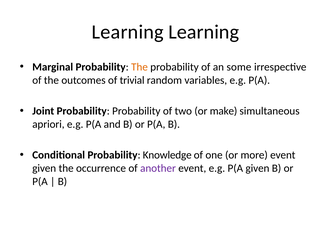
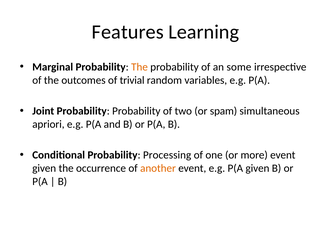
Learning: Learning -> Features (128, 32)
make: make -> spam (224, 111)
Knowledge: Knowledge -> Processing (167, 155)
another colour: purple -> orange (158, 168)
